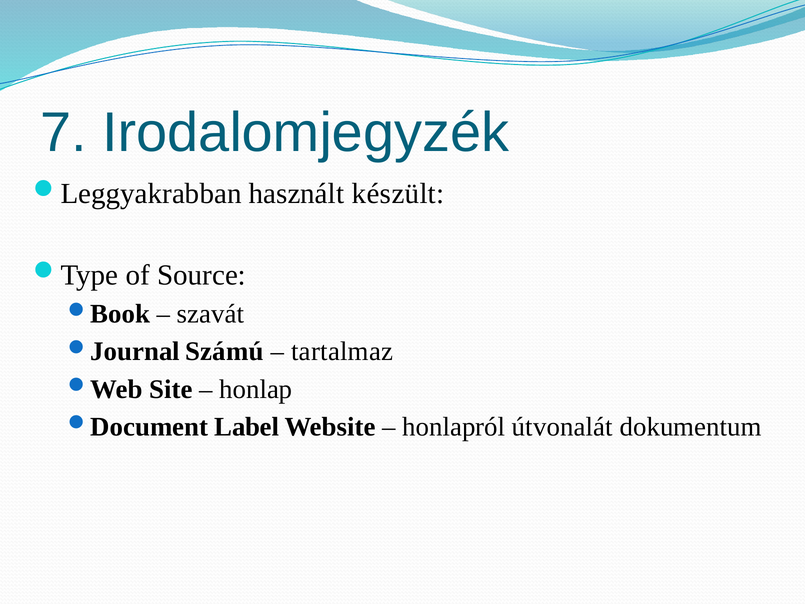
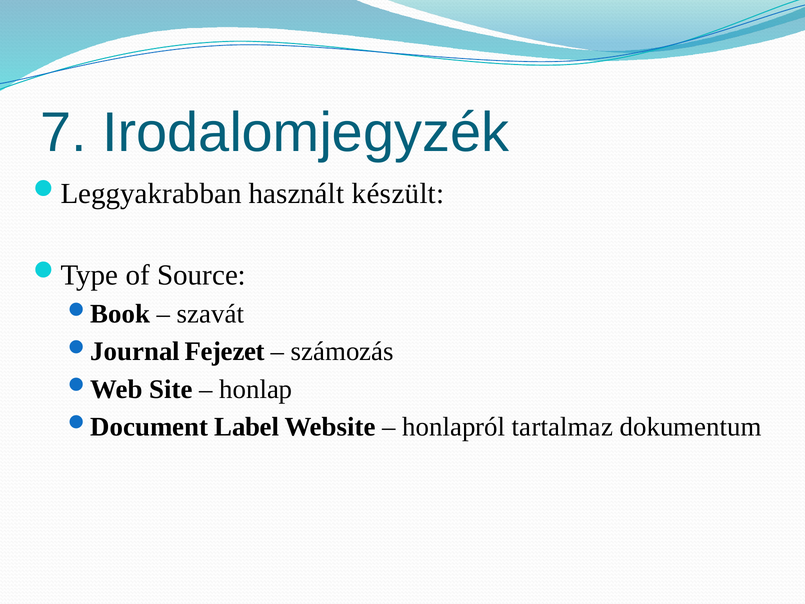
Számú: Számú -> Fejezet (225, 351)
tartalmaz: tartalmaz -> számozás (342, 351)
útvonalát: útvonalát -> tartalmaz (562, 427)
